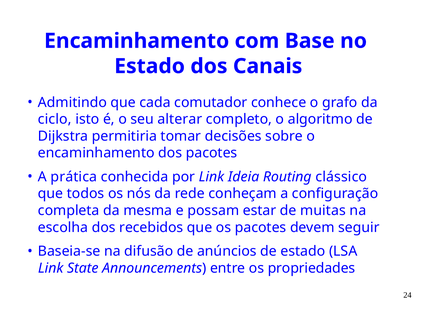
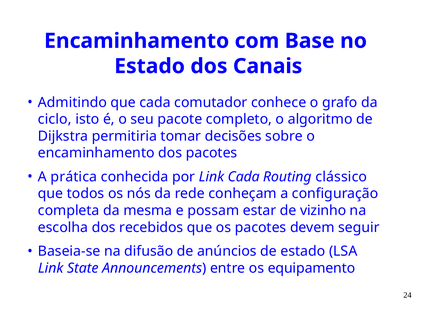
alterar: alterar -> pacote (180, 119)
Link Ideia: Ideia -> Cada (244, 177)
muitas: muitas -> vizinho (323, 211)
propriedades: propriedades -> equipamento (312, 269)
